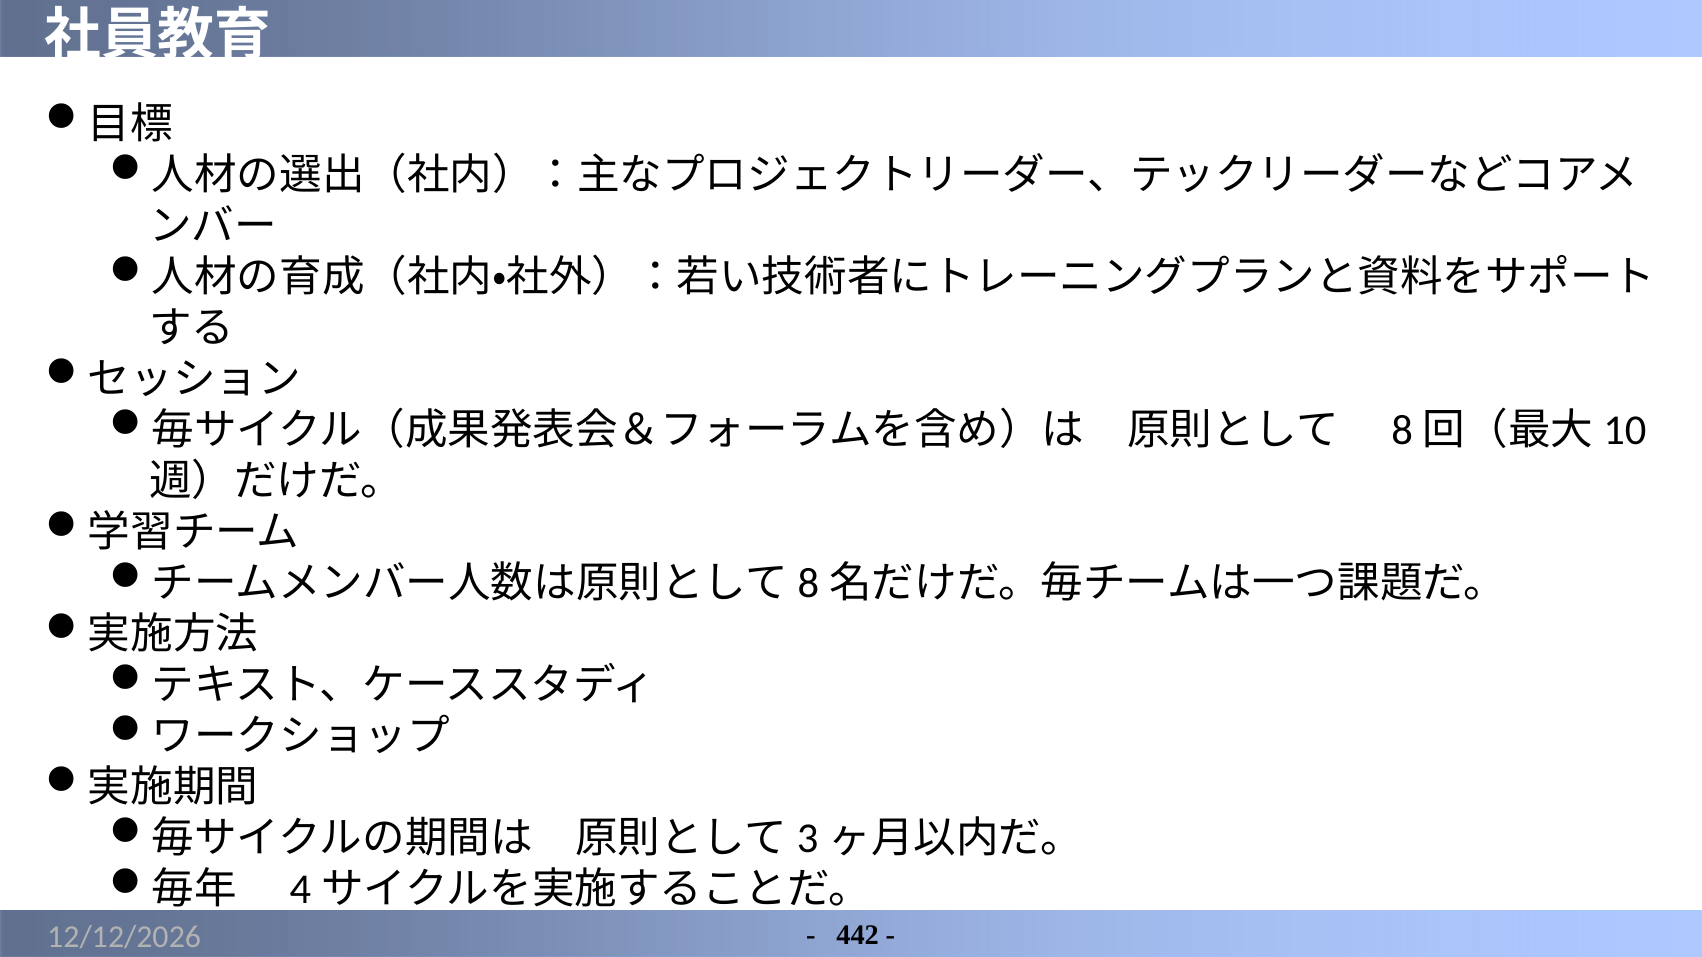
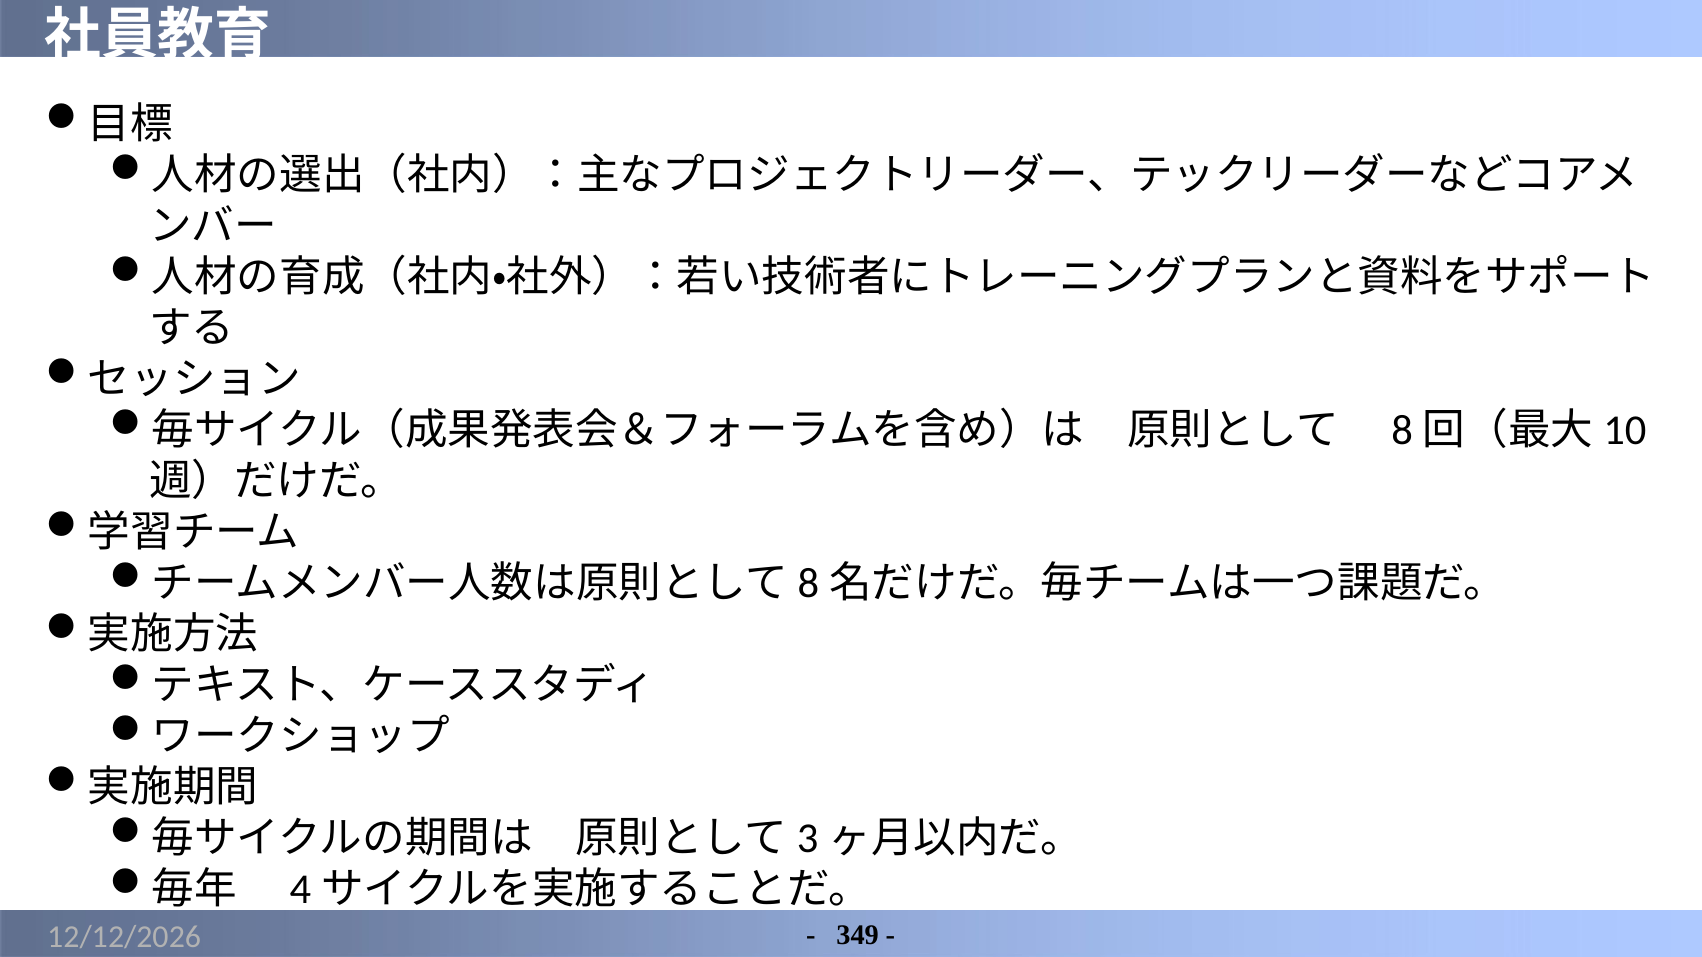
442: 442 -> 349 (858, 936)
